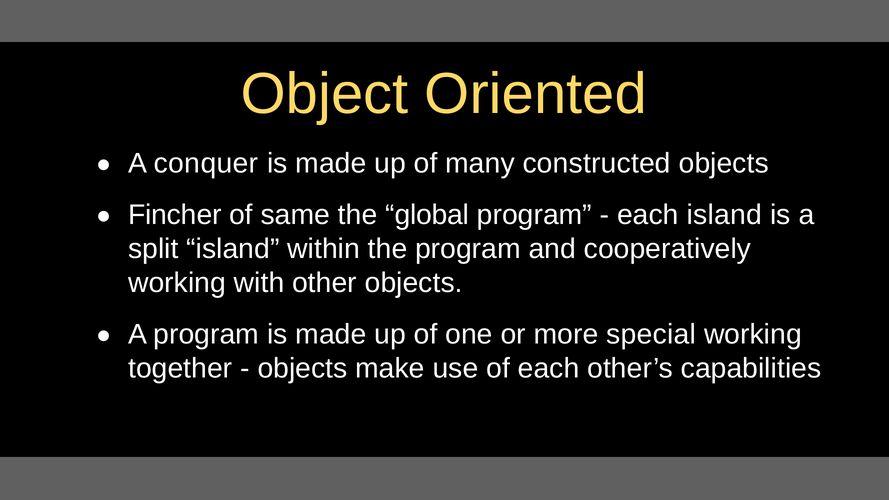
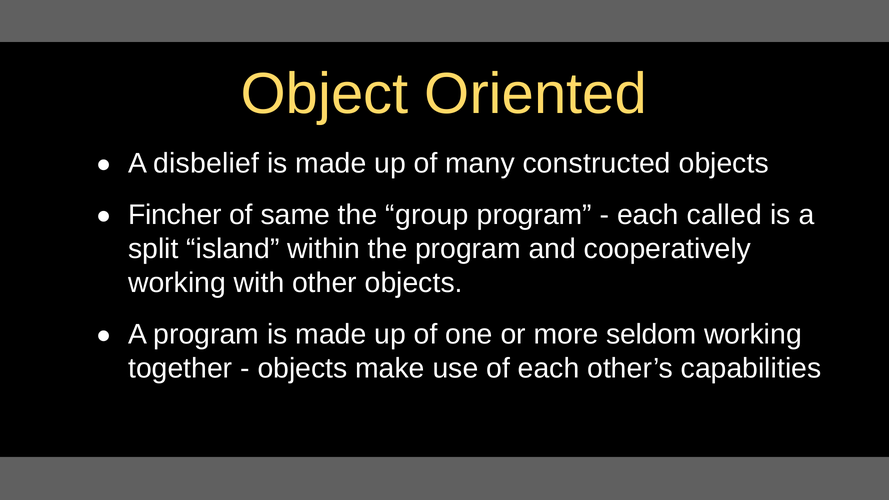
conquer: conquer -> disbelief (206, 163)
global: global -> group (427, 215)
each island: island -> called (724, 215)
special: special -> seldom (651, 334)
